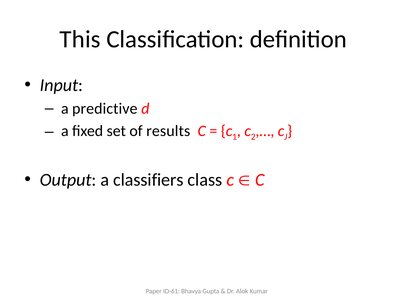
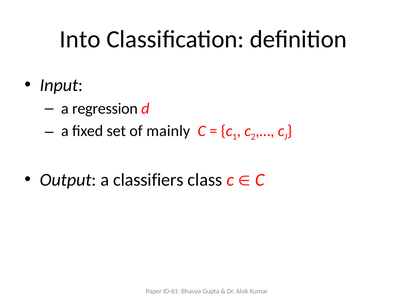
This: This -> Into (80, 39)
predictive: predictive -> regression (105, 109)
results: results -> mainly (168, 131)
